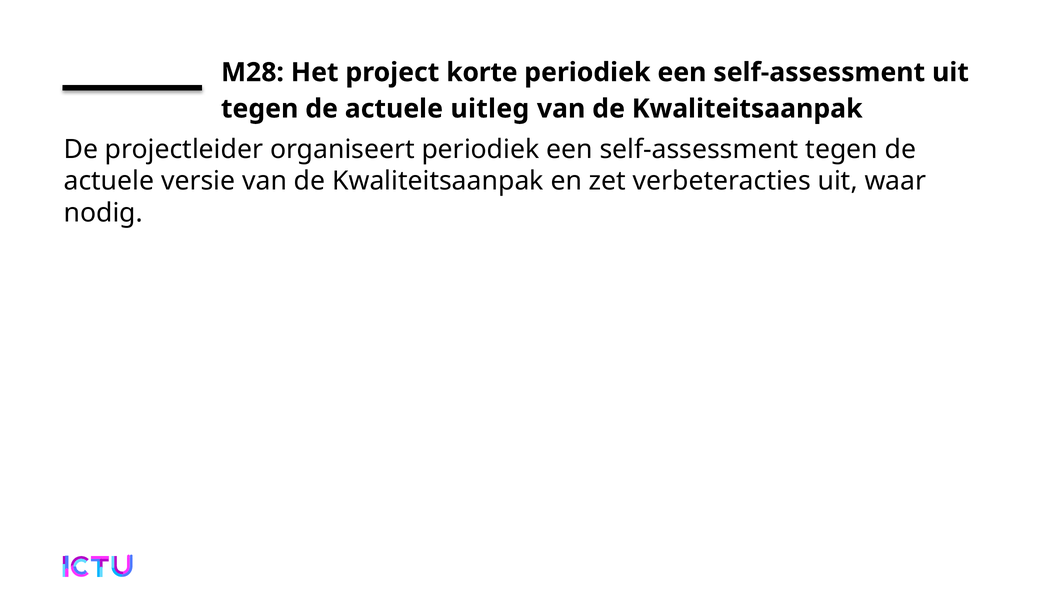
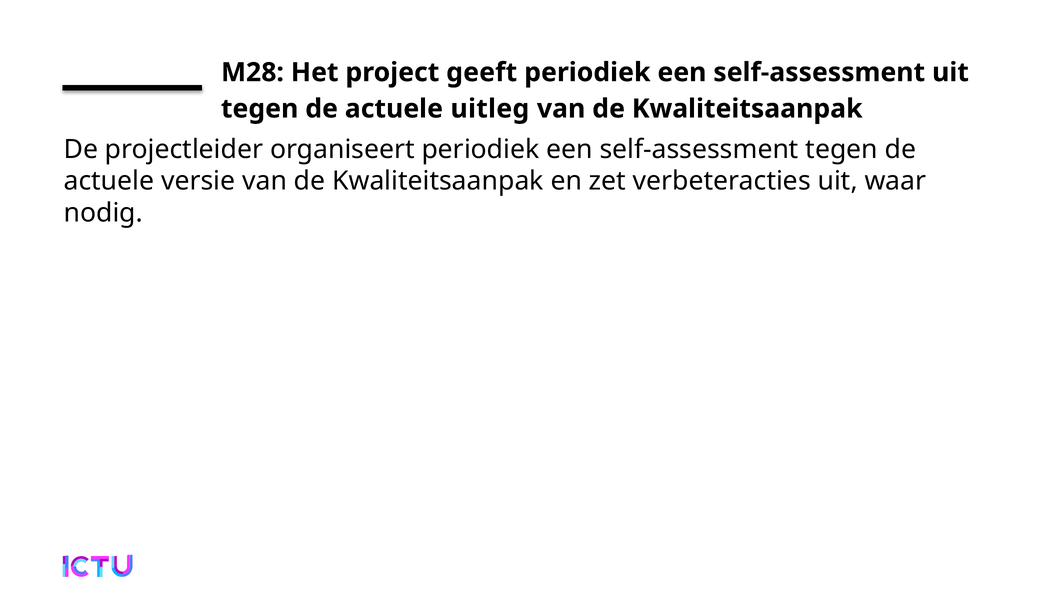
korte: korte -> geeft (482, 72)
